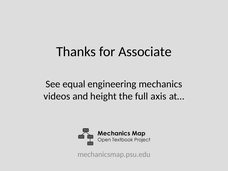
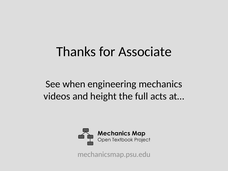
equal: equal -> when (74, 84)
axis: axis -> acts (159, 96)
